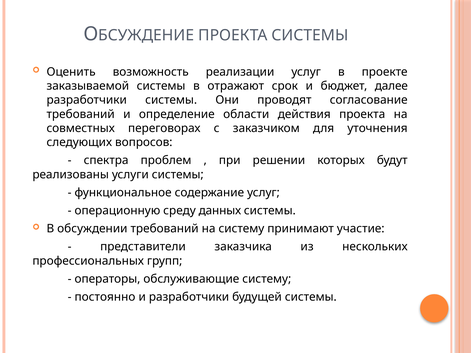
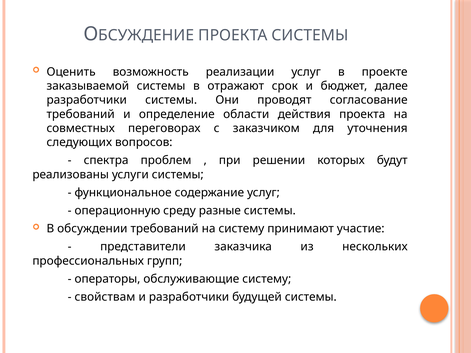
данных: данных -> разные (220, 211)
постоянно: постоянно -> свойствам (105, 297)
